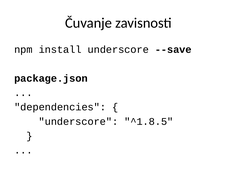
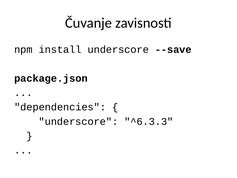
^1.8.5: ^1.8.5 -> ^6.3.3 (149, 121)
